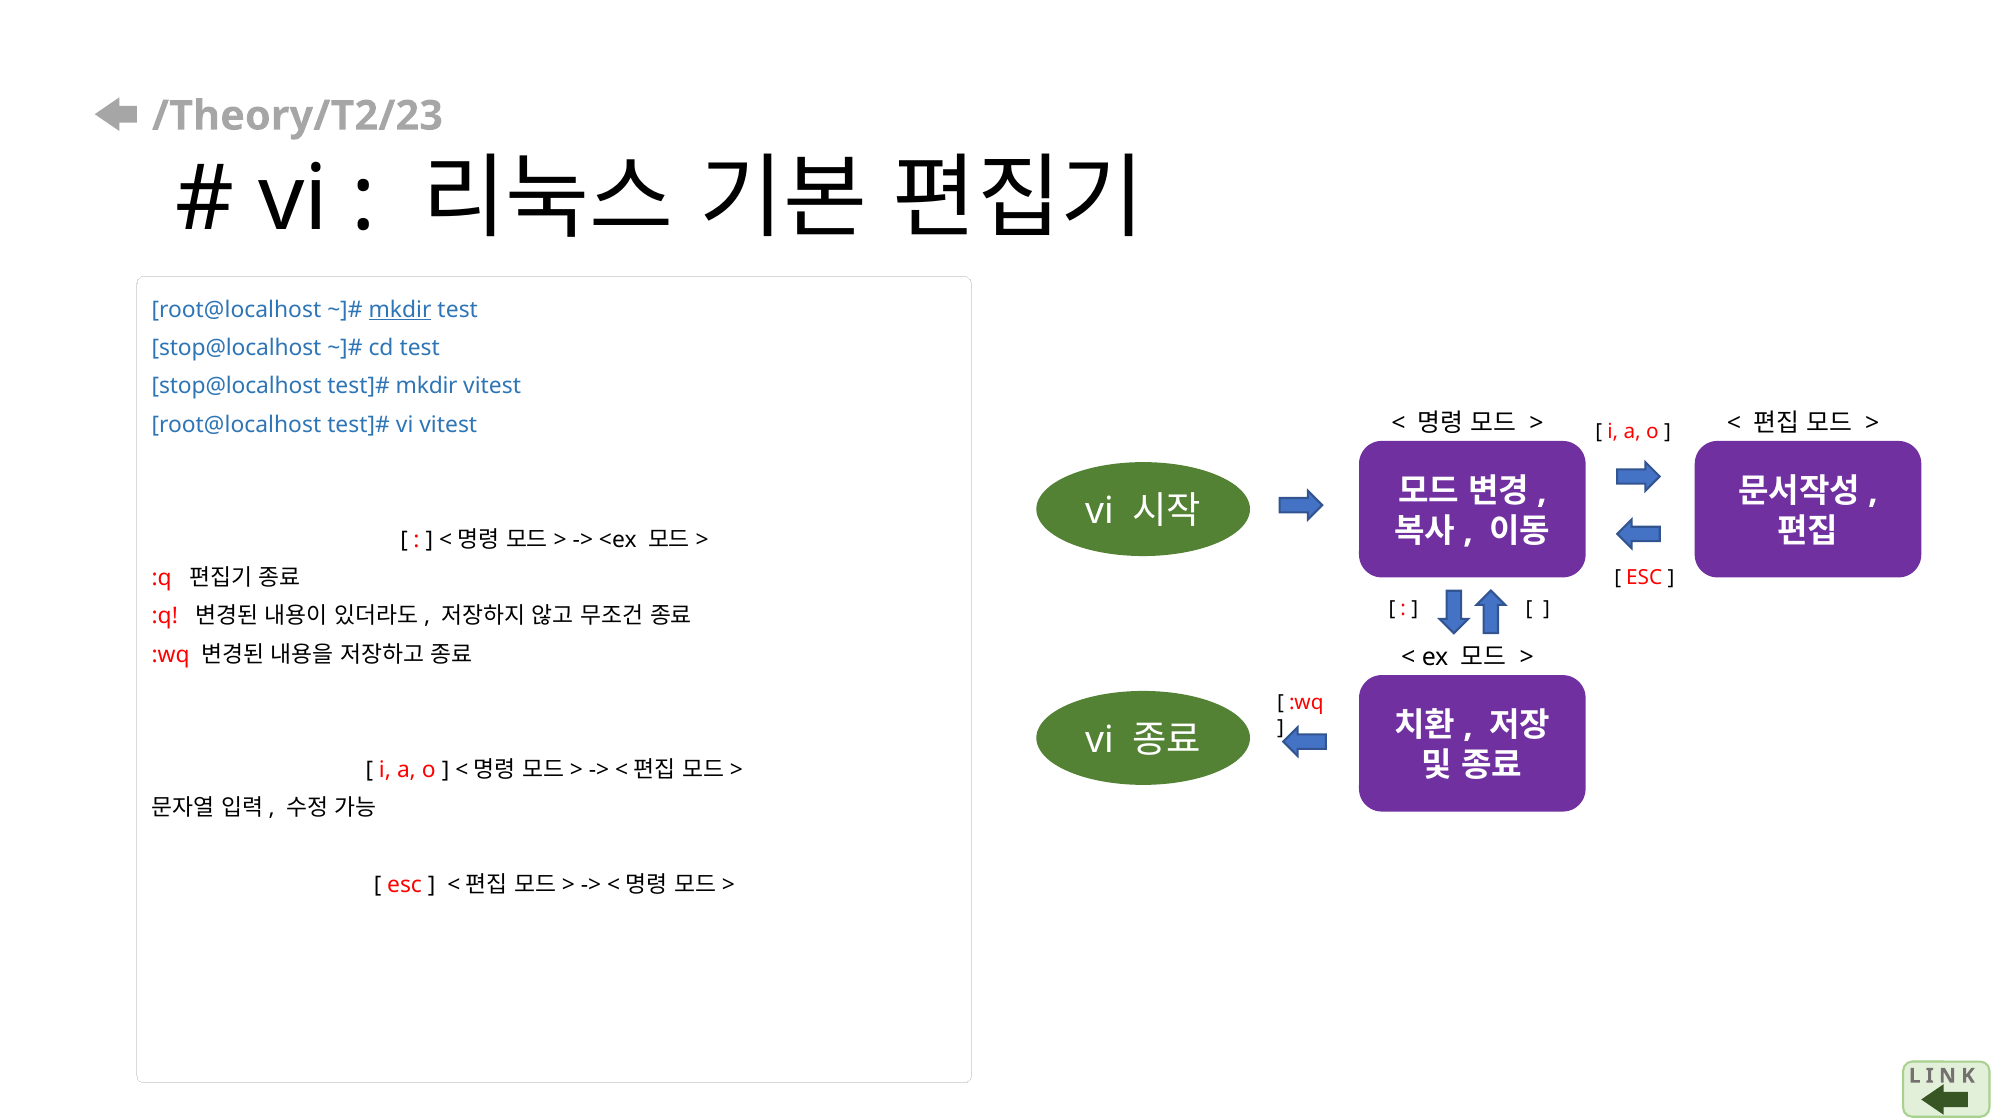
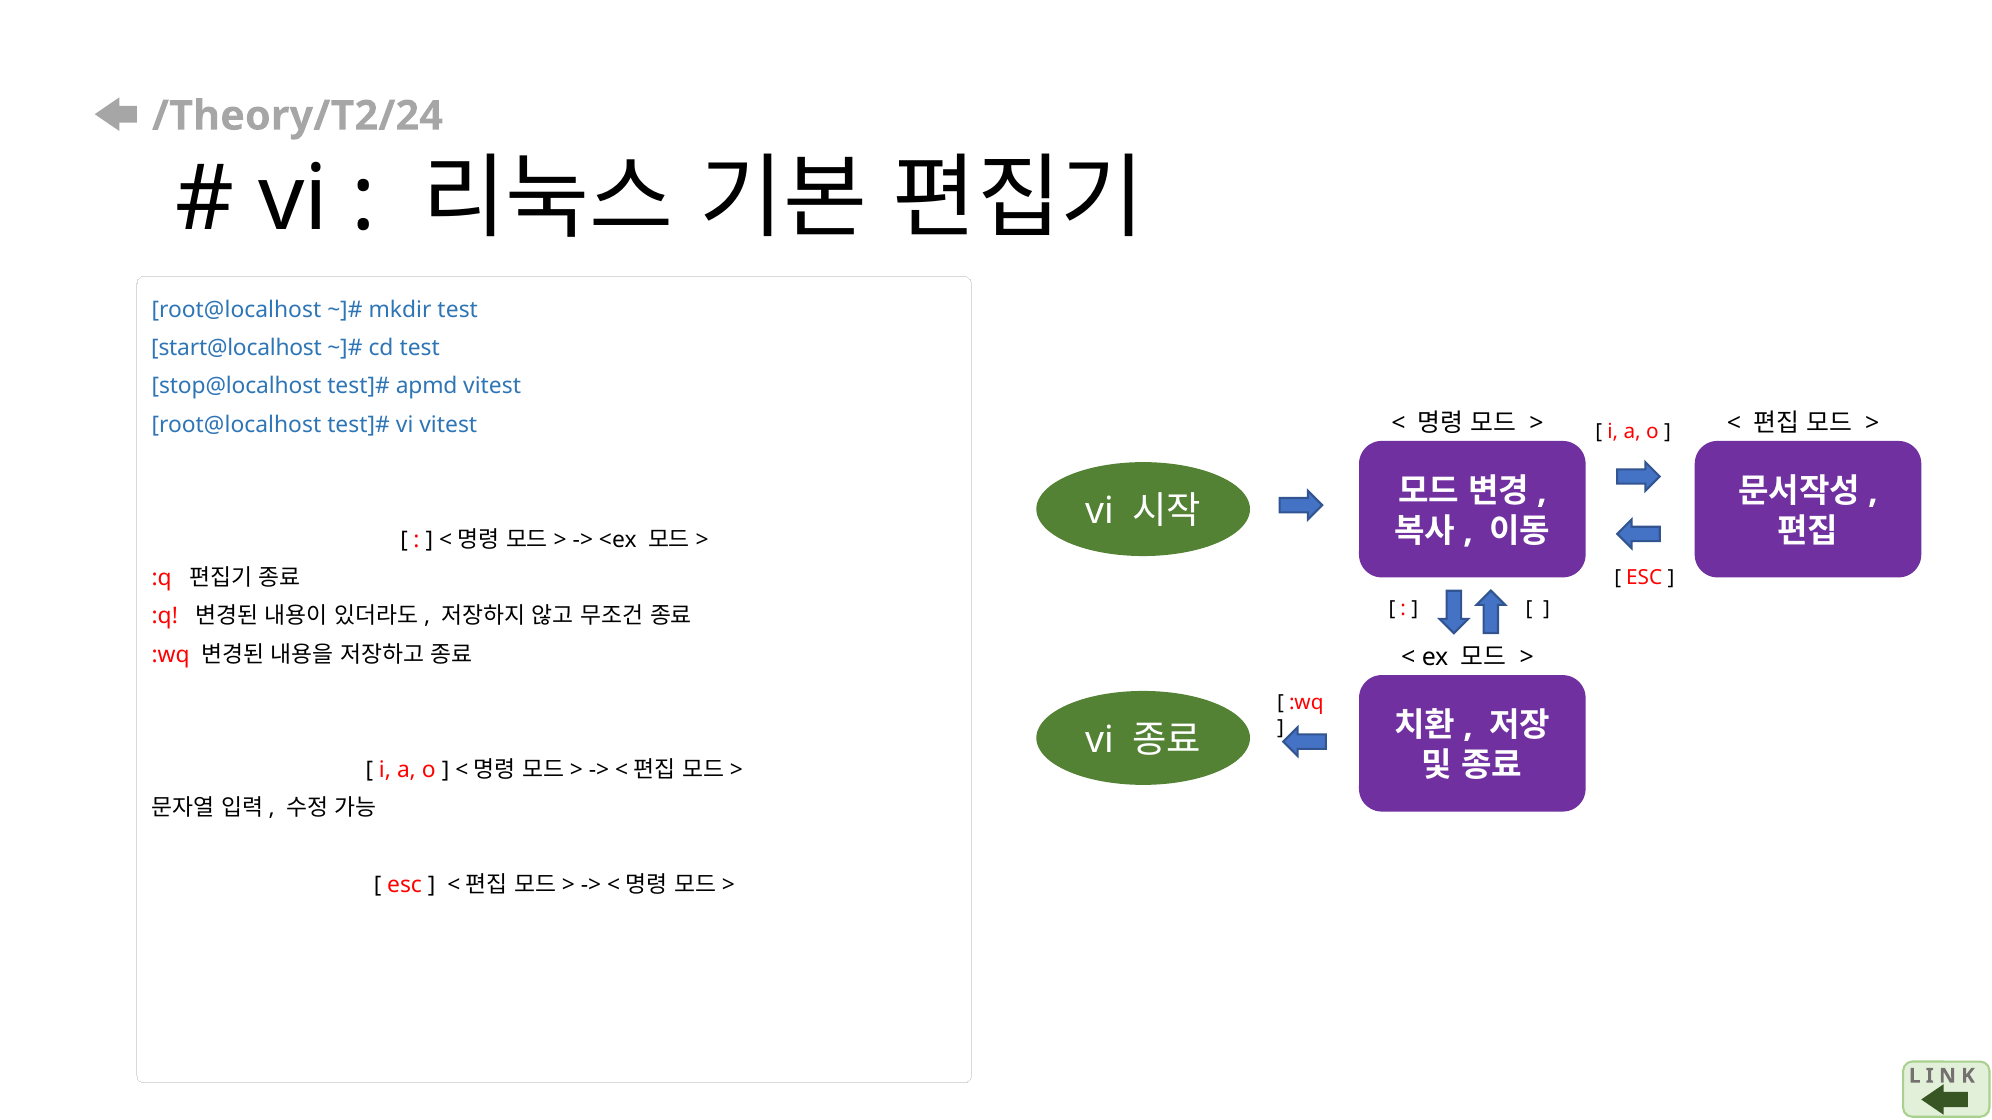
/Theory/T2/23: /Theory/T2/23 -> /Theory/T2/24 (297, 116)
mkdir underline: present -> none (400, 310)
stop@localhost: stop@localhost -> start@localhost (237, 348)
mkdir: mkdir -> apmd (427, 386)
